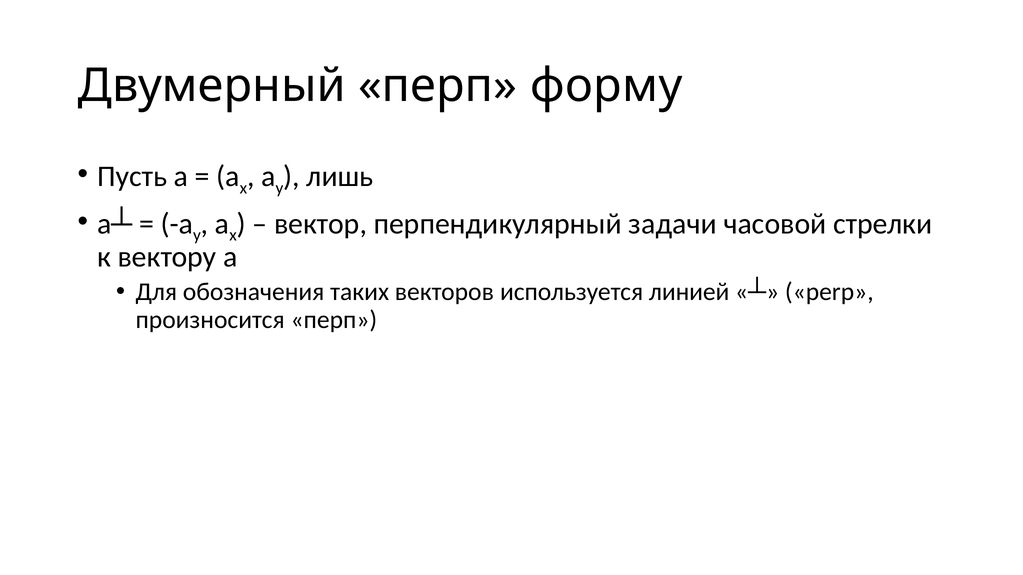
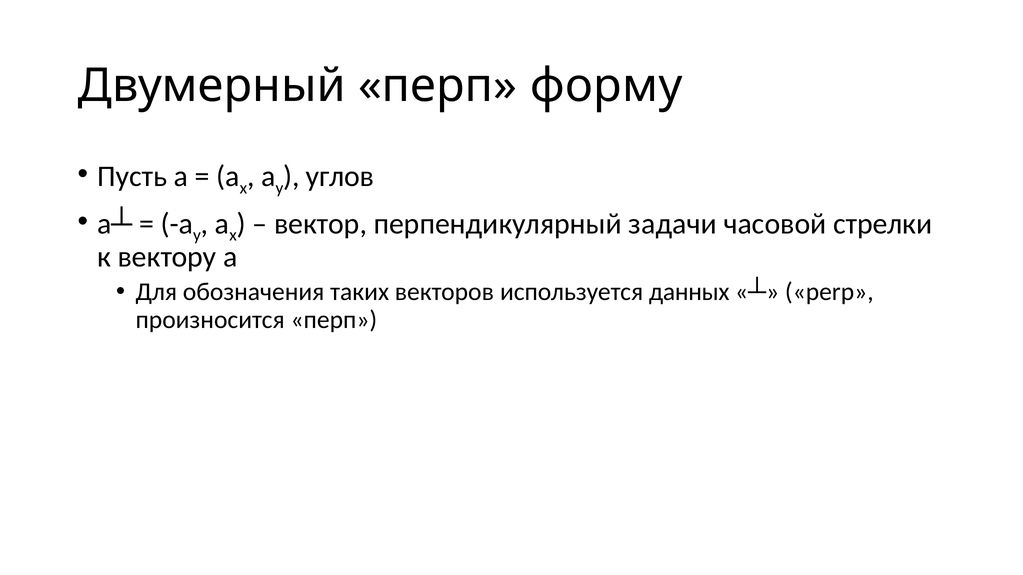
лишь: лишь -> углов (340, 176)
линией: линией -> данных (689, 292)
